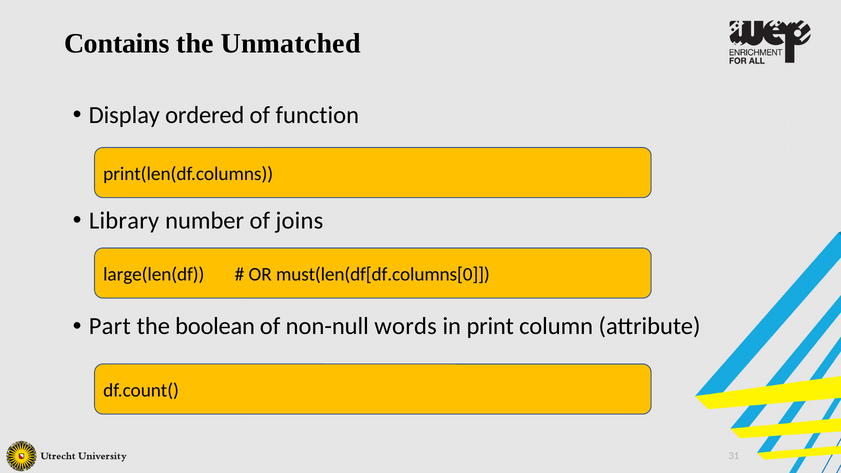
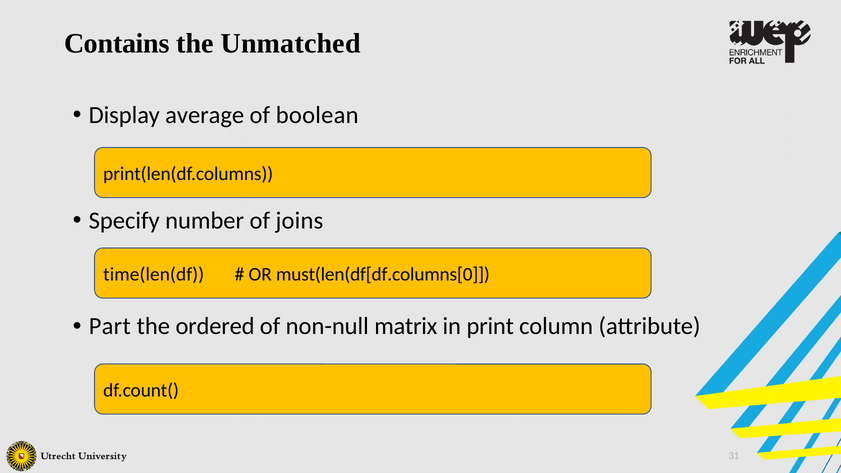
ordered: ordered -> average (205, 115)
function: function -> boolean (317, 115)
Library: Library -> Specify (124, 221)
large(len(df: large(len(df -> time(len(df (154, 274)
boolean: boolean -> ordered (215, 326)
words: words -> matrix (406, 326)
